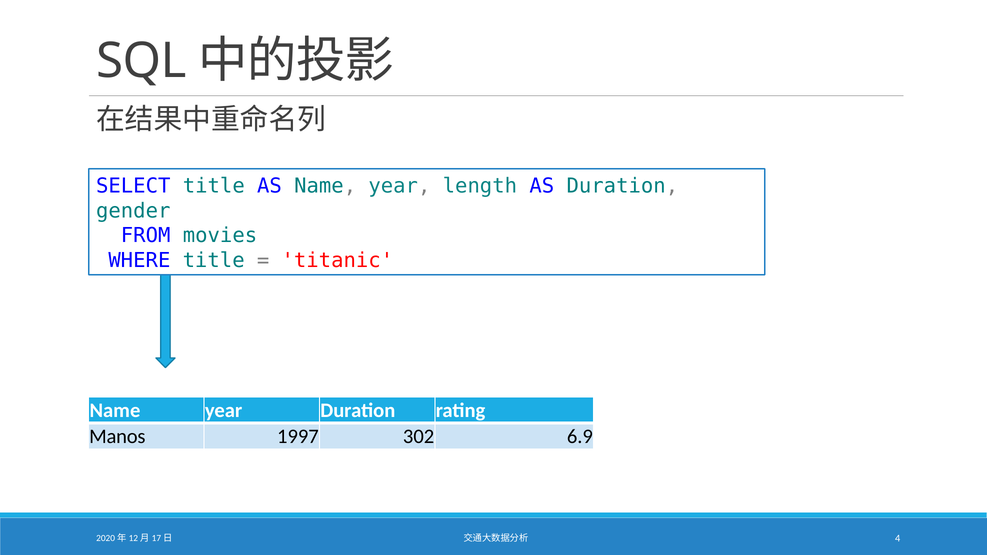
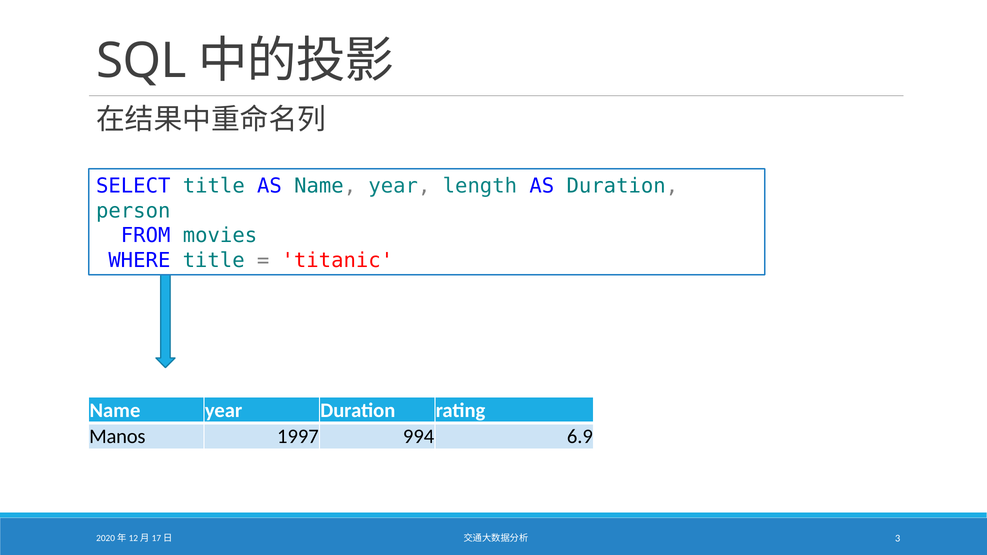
gender: gender -> person (133, 211)
302: 302 -> 994 (419, 437)
4: 4 -> 3 (898, 538)
